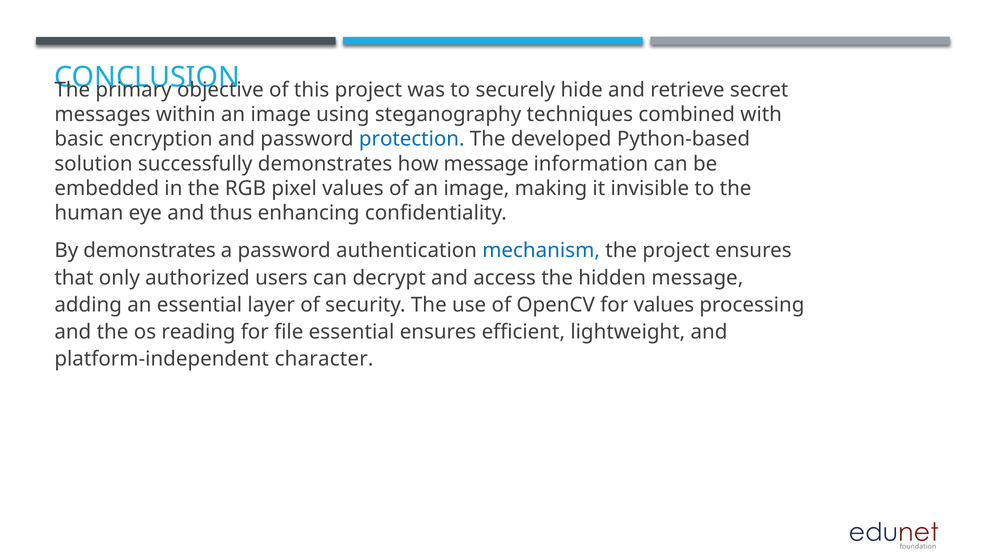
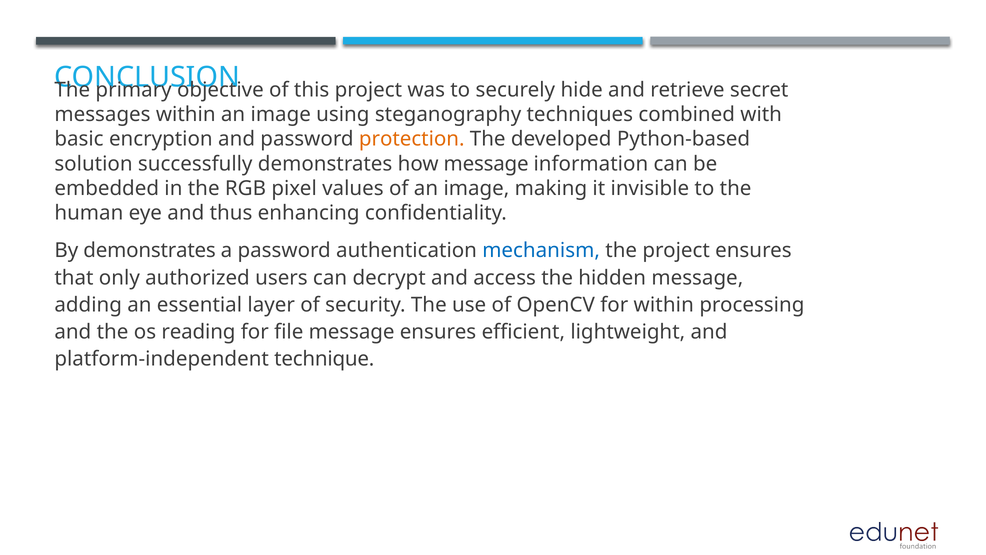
protection colour: blue -> orange (412, 139)
for values: values -> within (664, 305)
file essential: essential -> message (352, 332)
character: character -> technique (324, 359)
